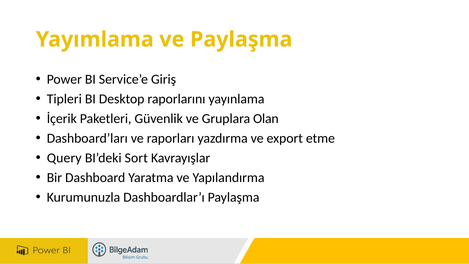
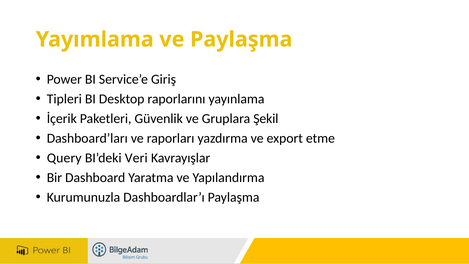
Olan: Olan -> Şekil (266, 119)
Sort: Sort -> Veri (136, 158)
